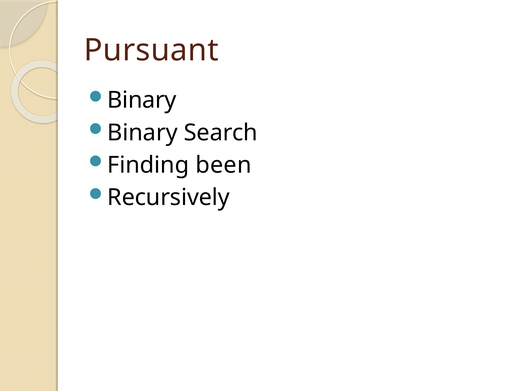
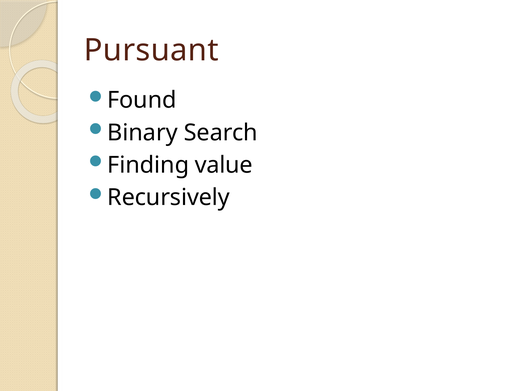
Binary: Binary -> Found (142, 100)
been: been -> value (224, 165)
